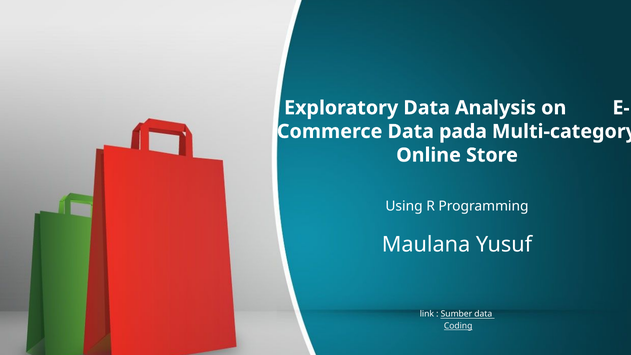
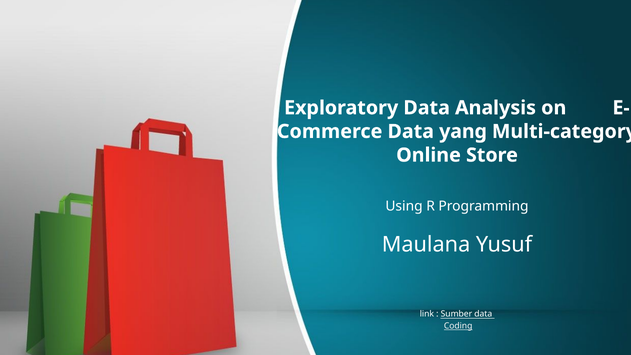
pada: pada -> yang (463, 131)
